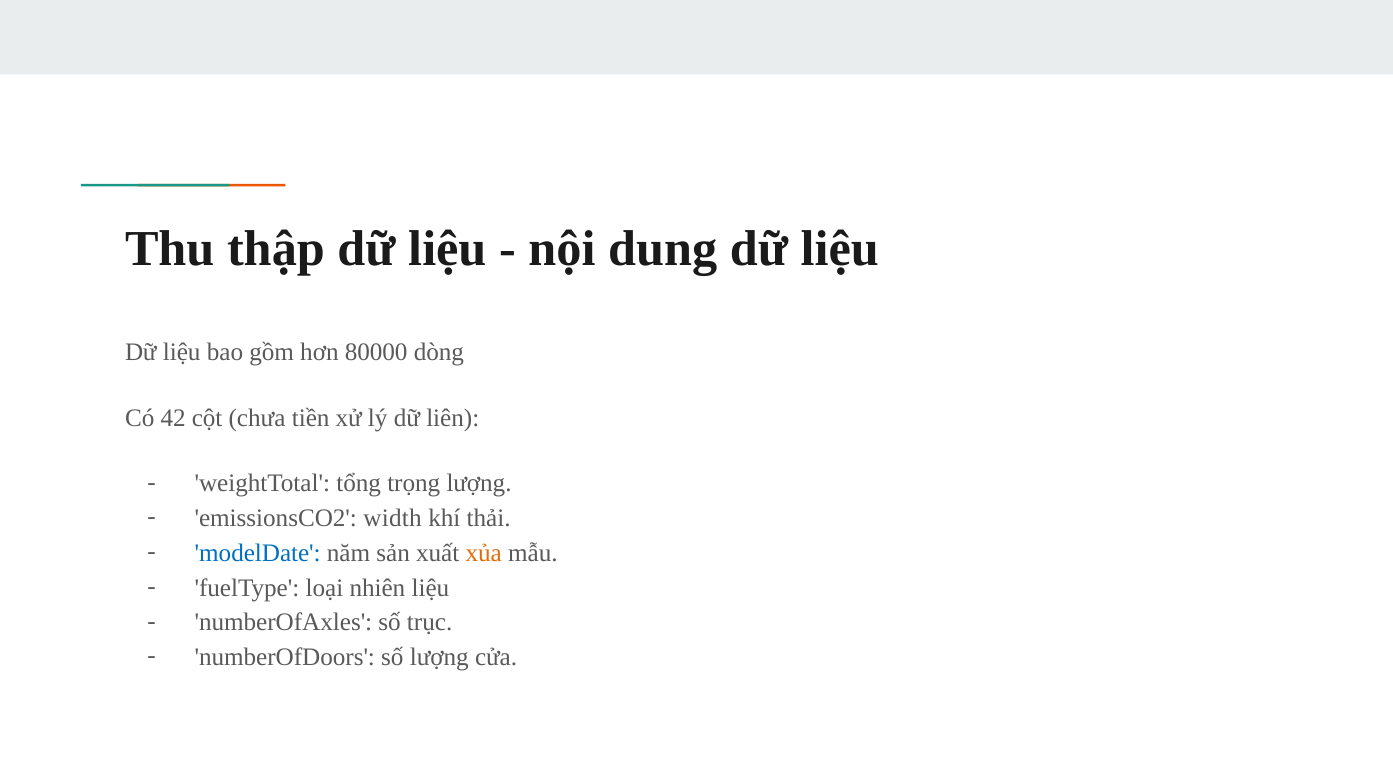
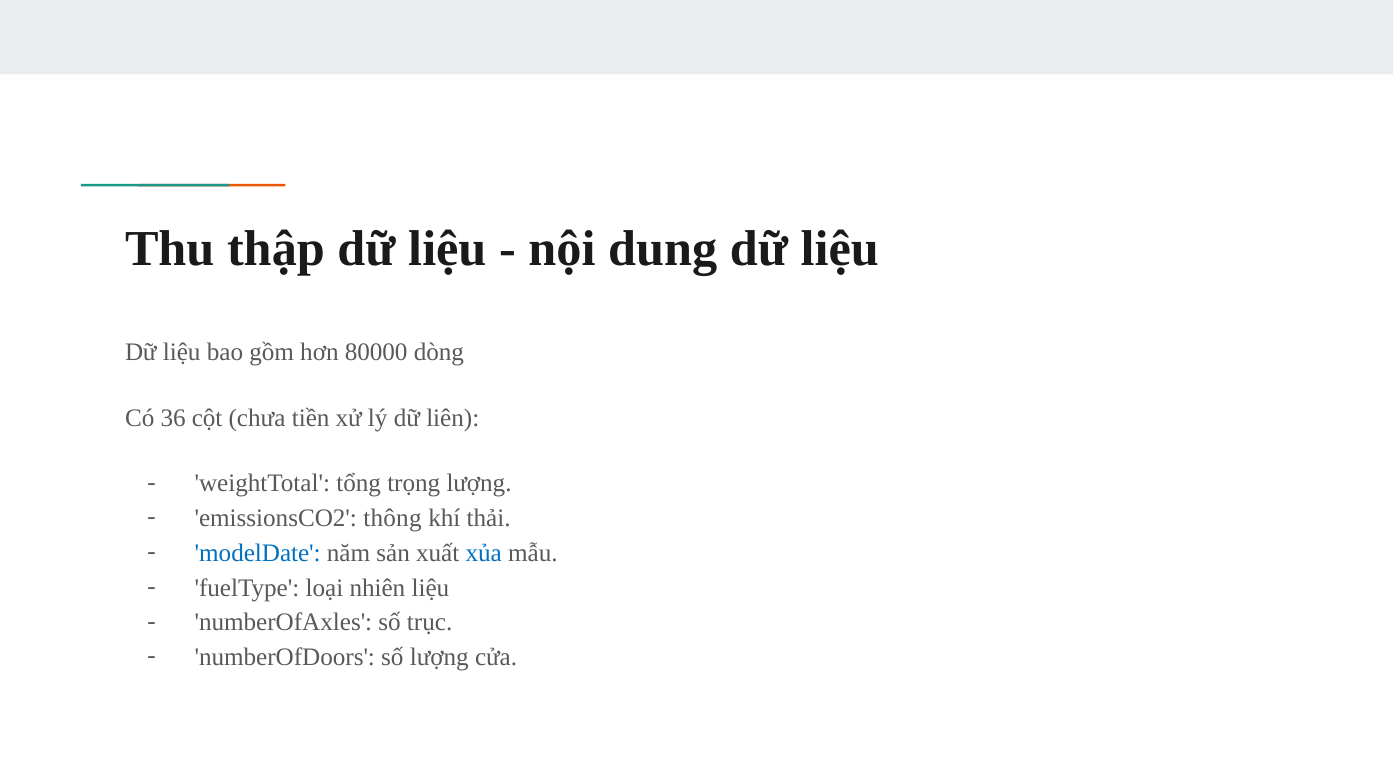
42: 42 -> 36 (173, 418)
width: width -> thông (393, 518)
xủa colour: orange -> blue (484, 553)
